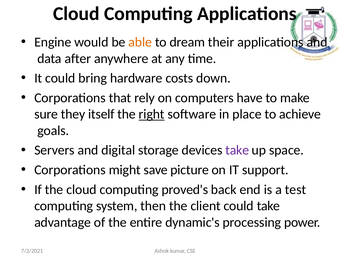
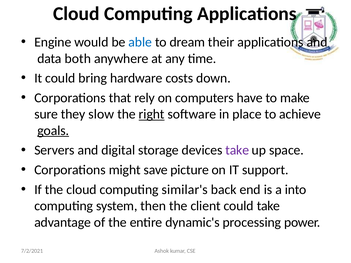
able colour: orange -> blue (140, 42)
after: after -> both (78, 59)
itself: itself -> slow (101, 114)
goals underline: none -> present (53, 131)
proved's: proved's -> similar's (185, 190)
test: test -> into (296, 190)
